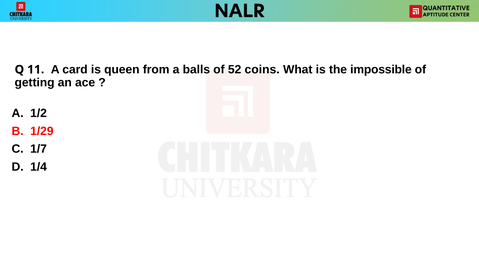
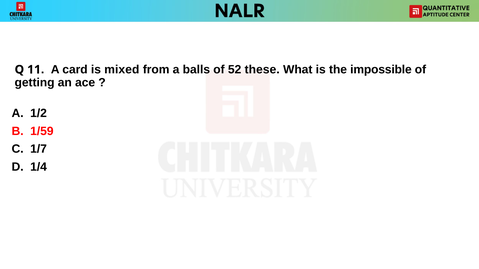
queen: queen -> mixed (122, 70)
coins: coins -> these (262, 70)
1/29: 1/29 -> 1/59 (42, 131)
